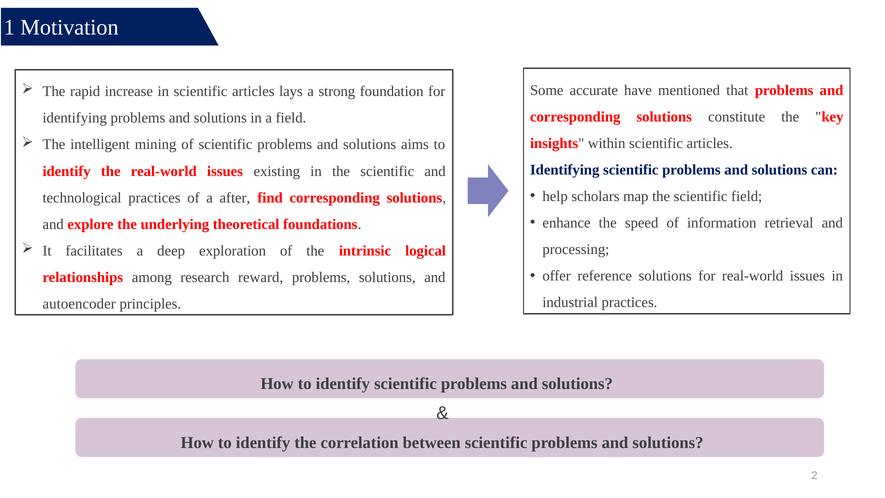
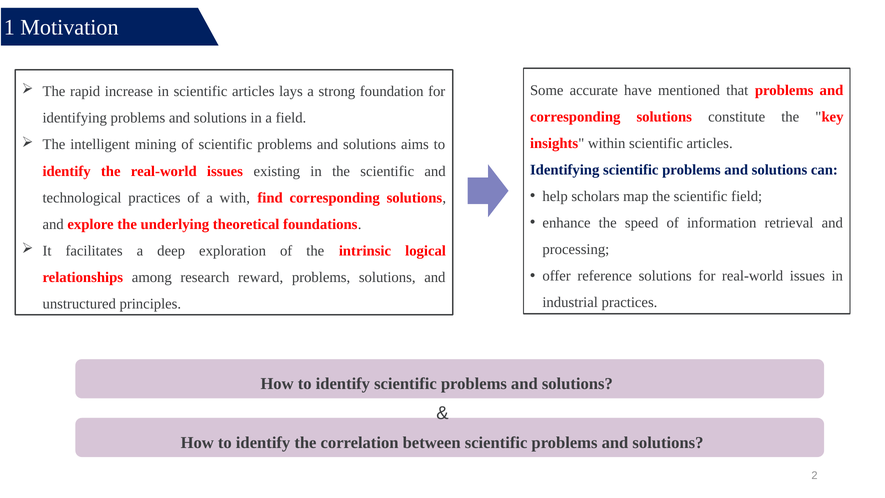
after: after -> with (235, 198)
autoencoder: autoencoder -> unstructured (79, 304)
